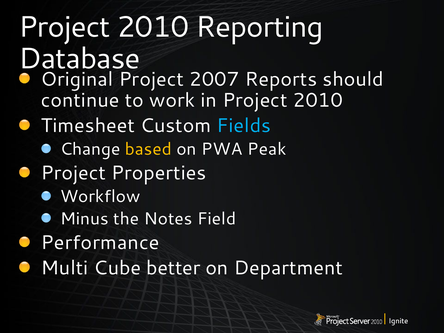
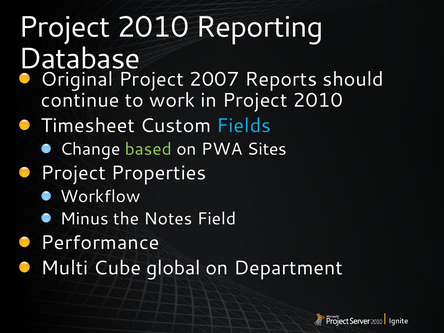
based colour: yellow -> light green (148, 149)
Peak: Peak -> Sites (267, 149)
better: better -> global (173, 268)
